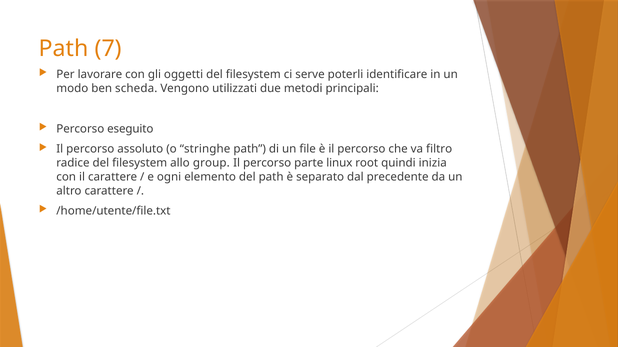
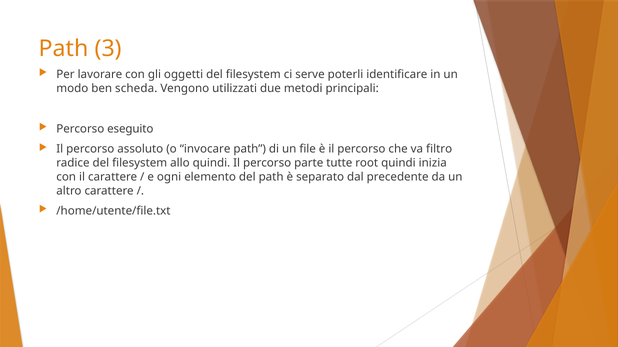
7: 7 -> 3 (108, 49)
stringhe: stringhe -> invocare (205, 149)
allo group: group -> quindi (211, 163)
linux: linux -> tutte (339, 163)
